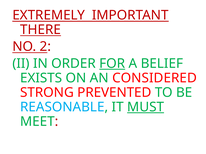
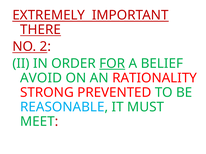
EXISTS: EXISTS -> AVOID (41, 78)
CONSIDERED: CONSIDERED -> RATIONALITY (155, 78)
MUST underline: present -> none (146, 107)
